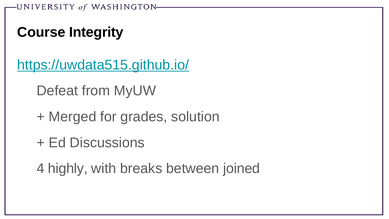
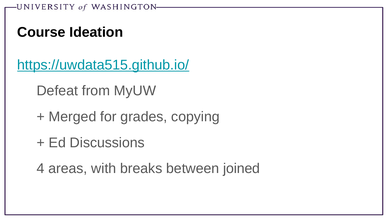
Integrity: Integrity -> Ideation (96, 32)
solution: solution -> copying (195, 117)
highly: highly -> areas (68, 168)
